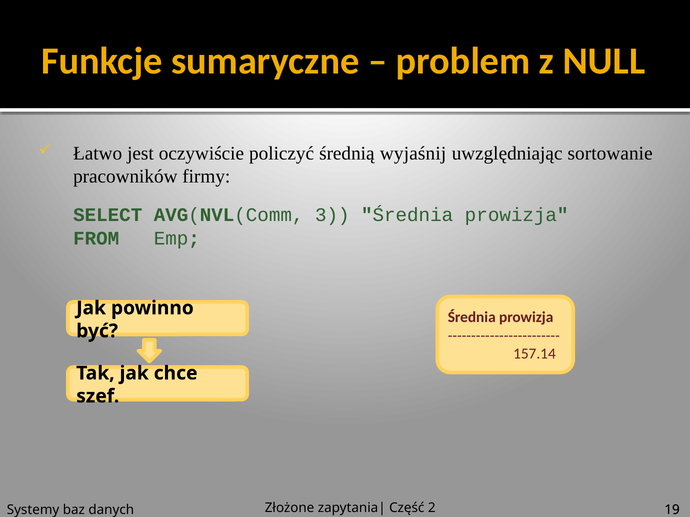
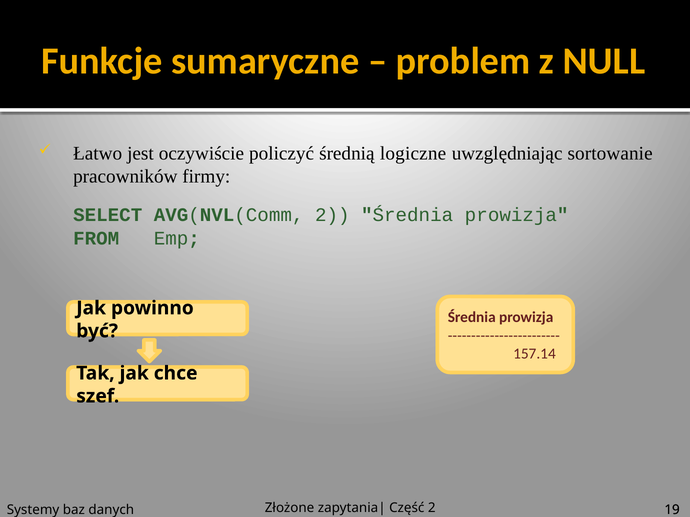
wyjaśnij: wyjaśnij -> logiczne (413, 154)
AVG(NVL(Comm 3: 3 -> 2 (332, 215)
